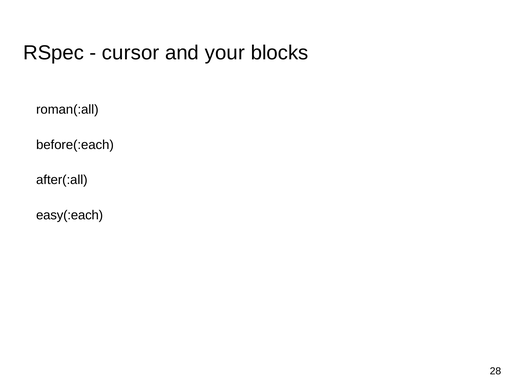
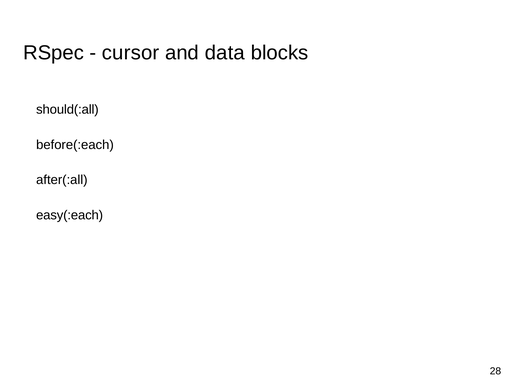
your: your -> data (225, 53)
roman(:all: roman(:all -> should(:all (67, 110)
